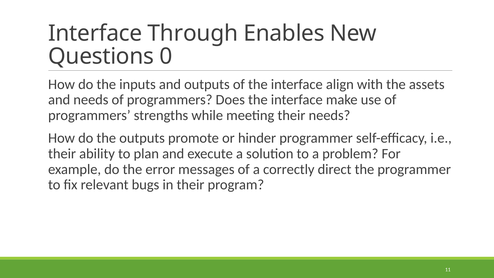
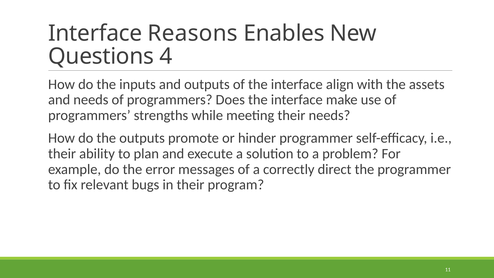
Through: Through -> Reasons (193, 33)
0: 0 -> 4 (166, 56)
